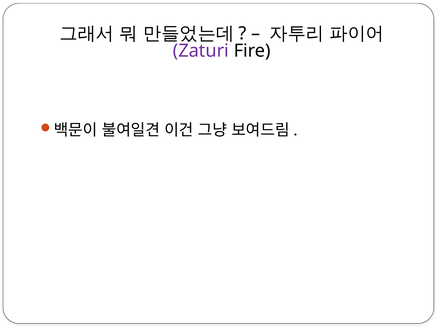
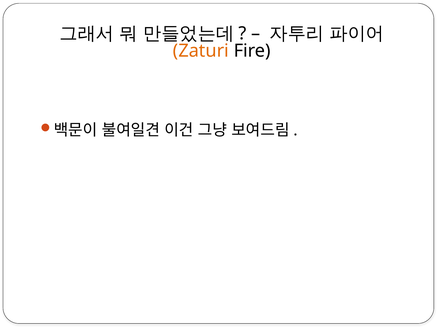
Zaturi colour: purple -> orange (201, 51)
